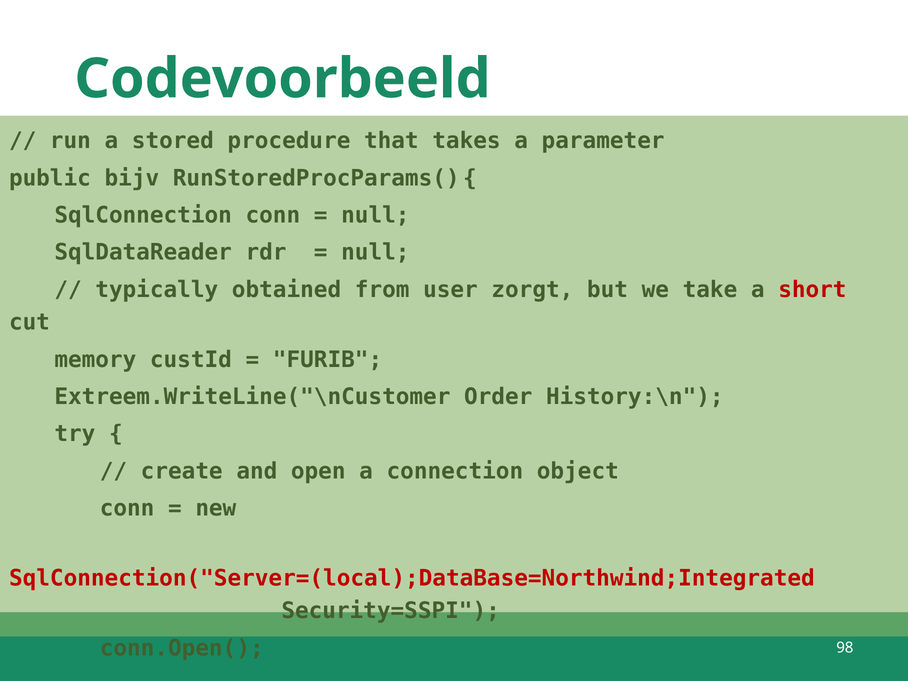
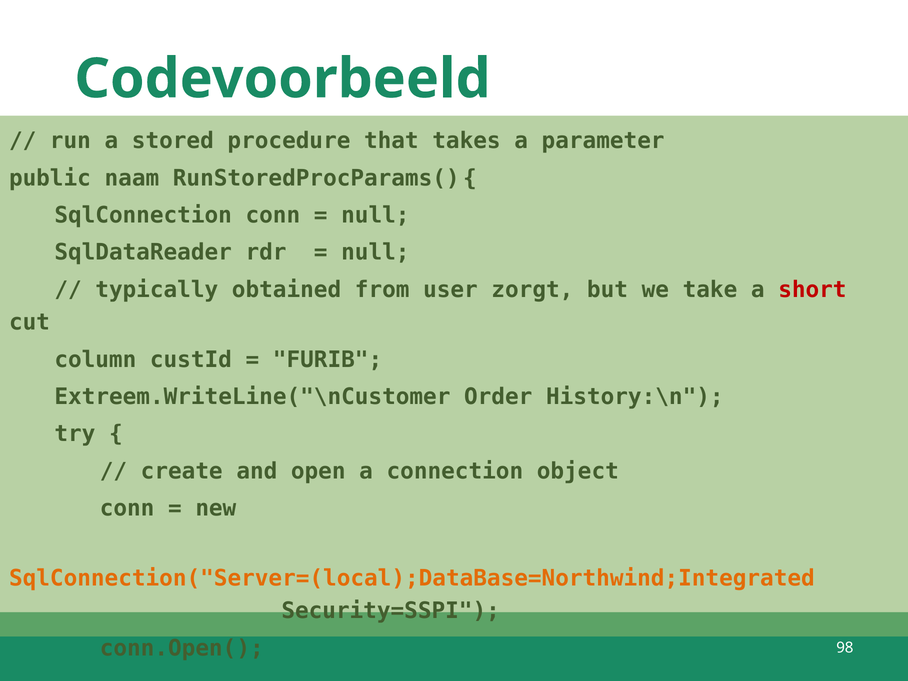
bijv: bijv -> naam (132, 178)
memory: memory -> column (95, 360)
SqlConnection("Server=(local);DataBase=Northwind;Integrated colour: red -> orange (412, 578)
